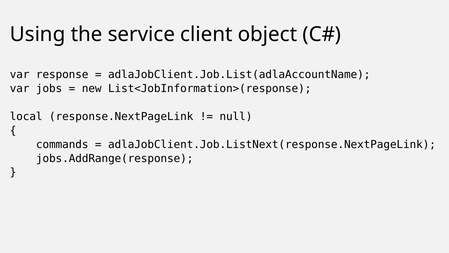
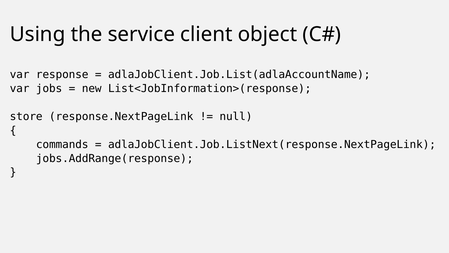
local: local -> store (26, 116)
